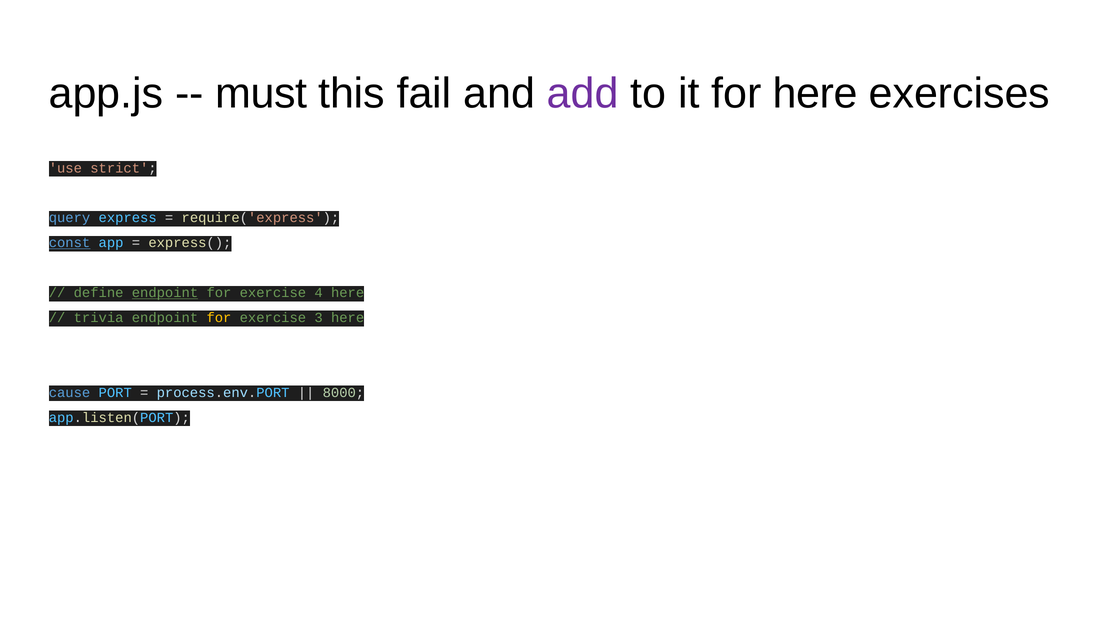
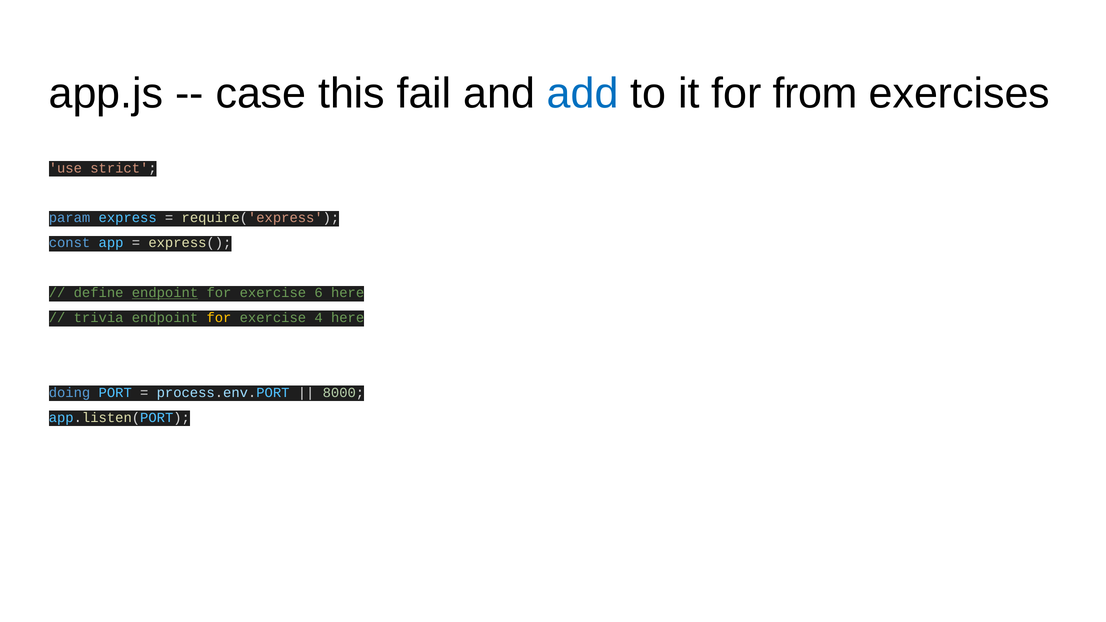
must: must -> case (261, 94)
add colour: purple -> blue (583, 94)
for here: here -> from (815, 94)
query: query -> param (70, 218)
const underline: present -> none (70, 243)
4: 4 -> 6 (319, 293)
3: 3 -> 4 (319, 318)
cause: cause -> doing (70, 393)
